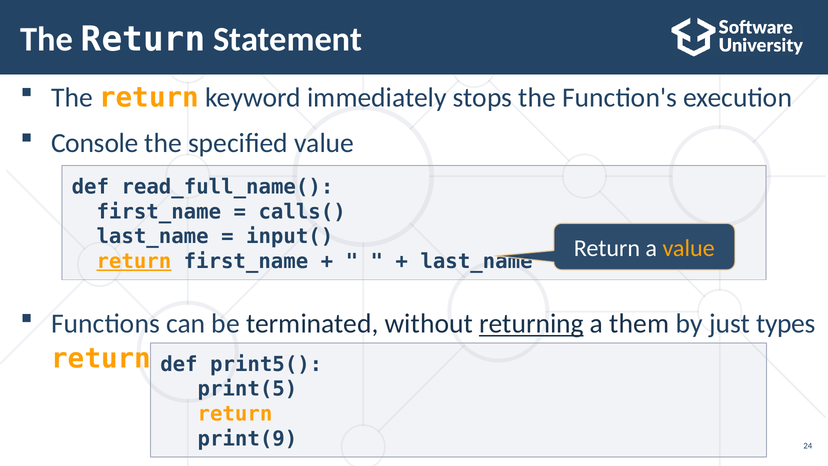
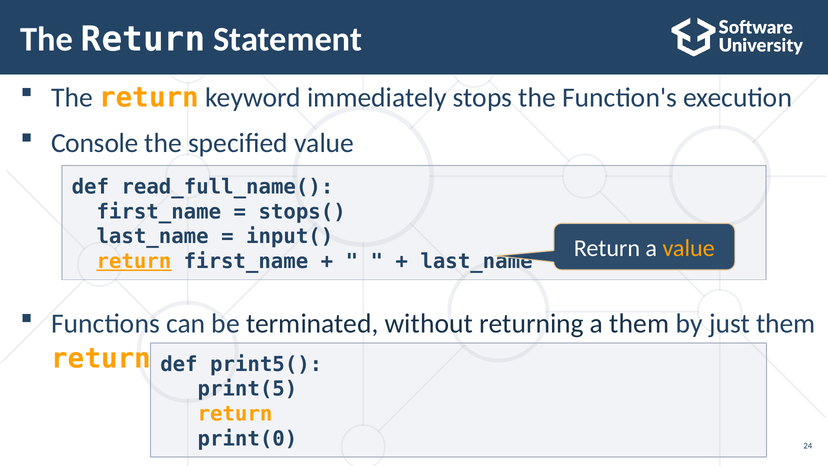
calls(: calls( -> stops( (302, 212)
returning underline: present -> none (531, 324)
just types: types -> them (786, 324)
print(9: print(9 -> print(0 (247, 439)
